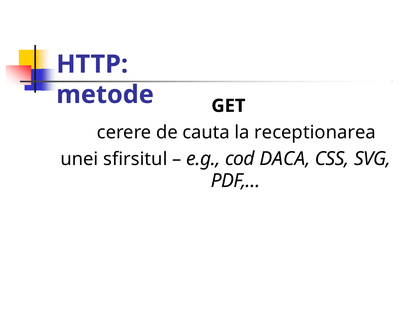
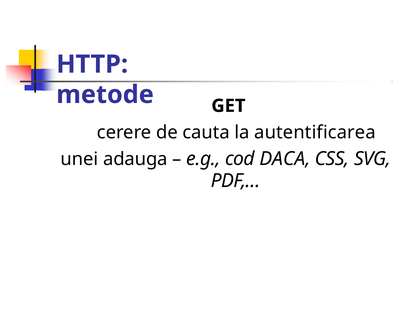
receptionarea: receptionarea -> autentificarea (315, 132)
sfirsitul: sfirsitul -> adauga (135, 159)
